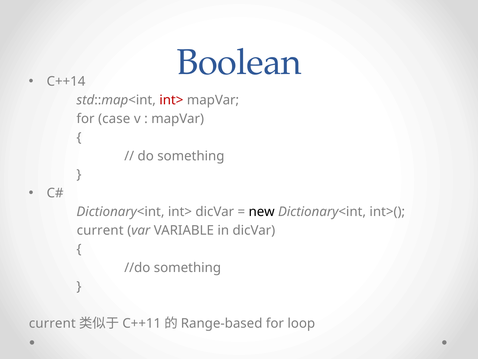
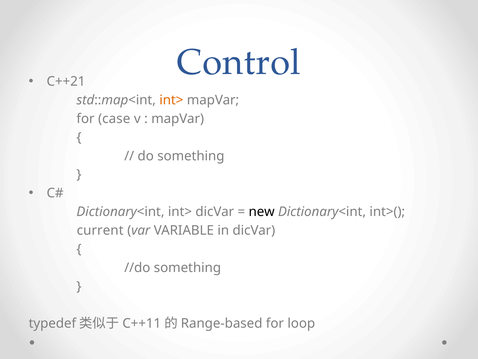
Boolean: Boolean -> Control (239, 62)
C++14: C++14 -> C++21 (66, 81)
int> colour: red -> orange (171, 100)
current: current -> typedef (52, 323)
